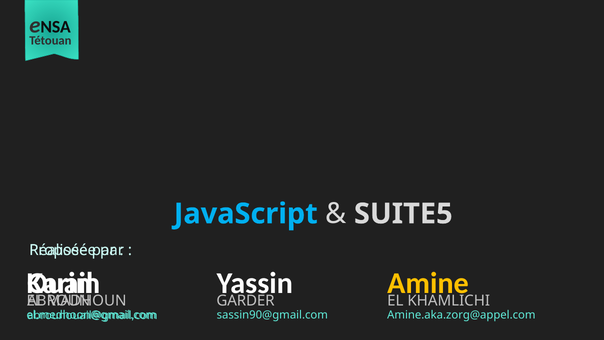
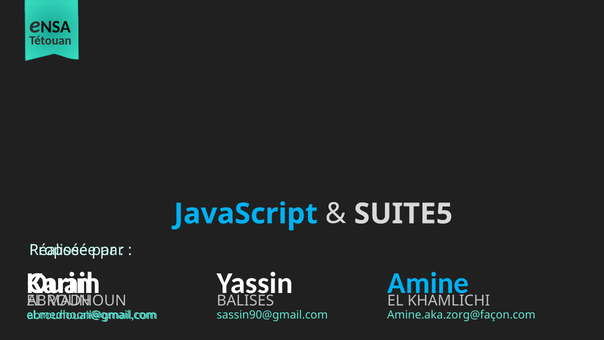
Amine colour: yellow -> light blue (428, 283)
GARDER: GARDER -> BALISES (245, 300)
Amine.aka.zorg@appel.com: Amine.aka.zorg@appel.com -> Amine.aka.zorg@façon.com (461, 315)
